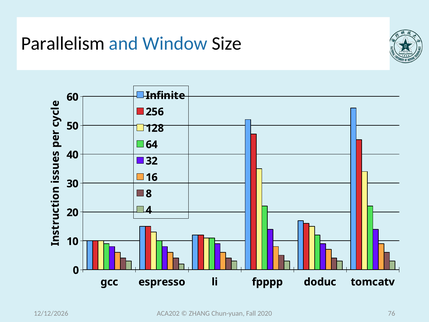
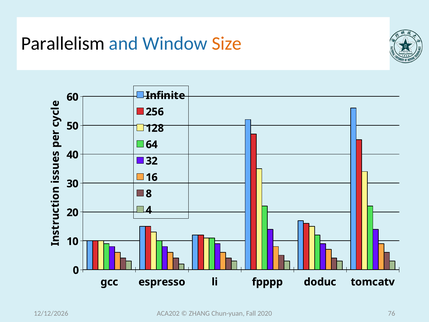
Size colour: black -> orange (227, 43)
